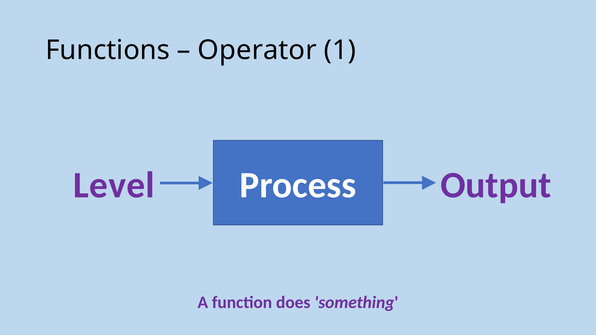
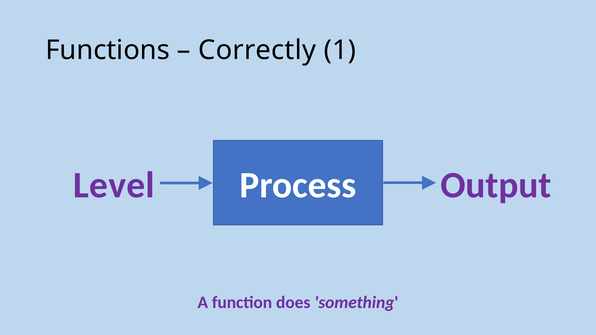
Operator: Operator -> Correctly (257, 50)
